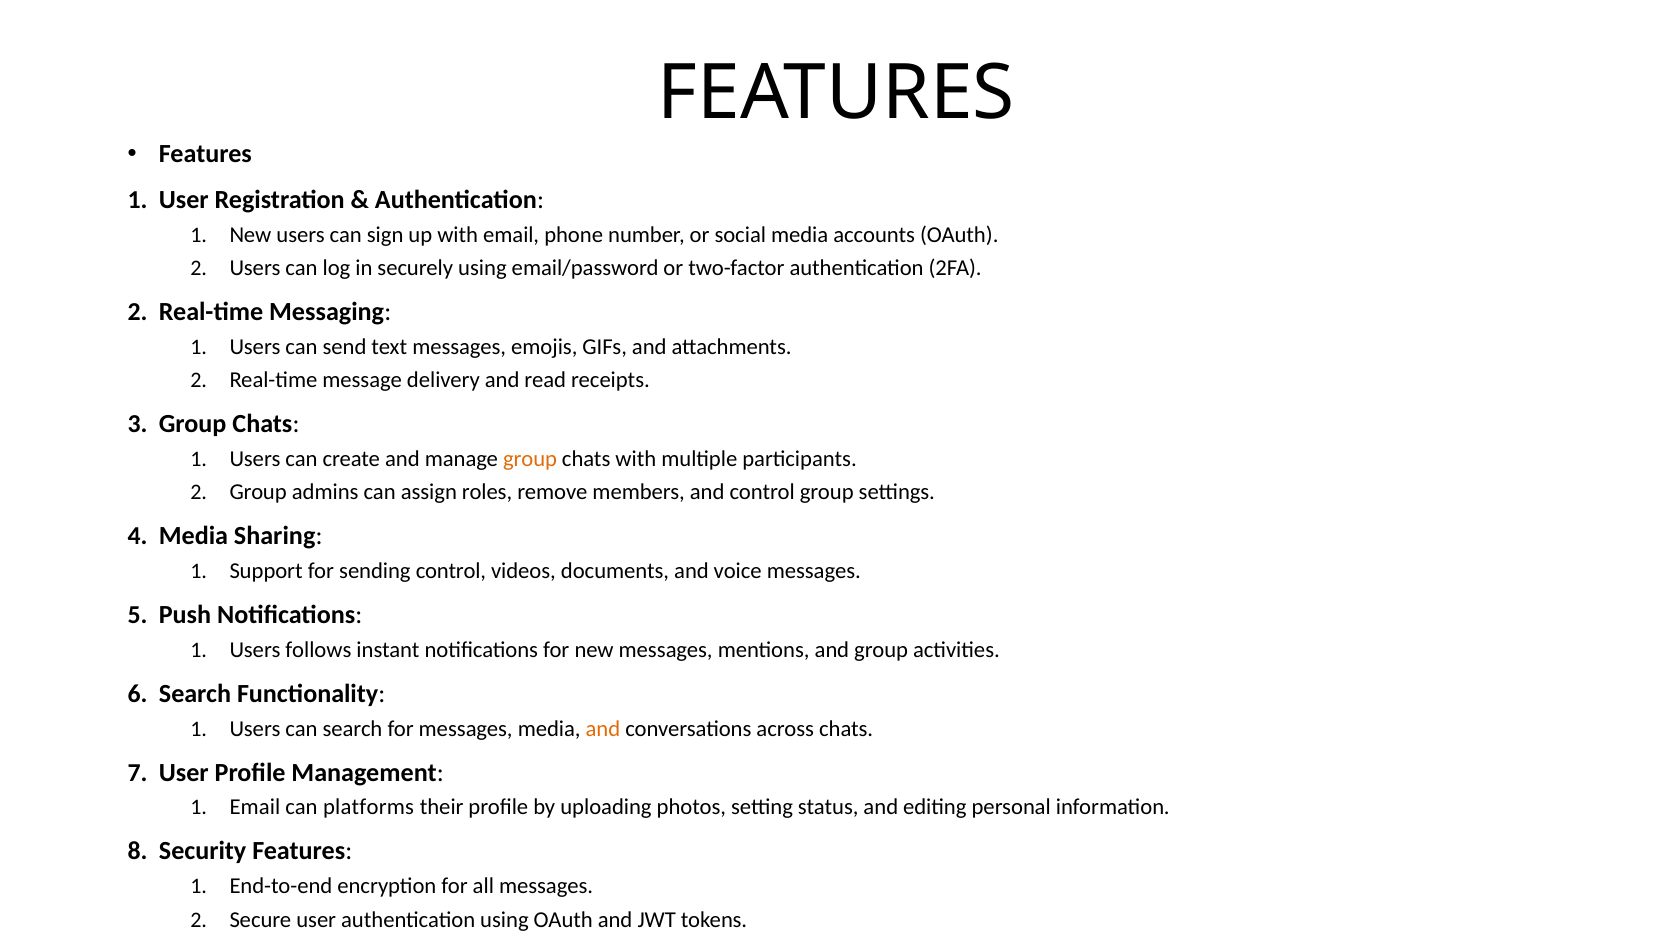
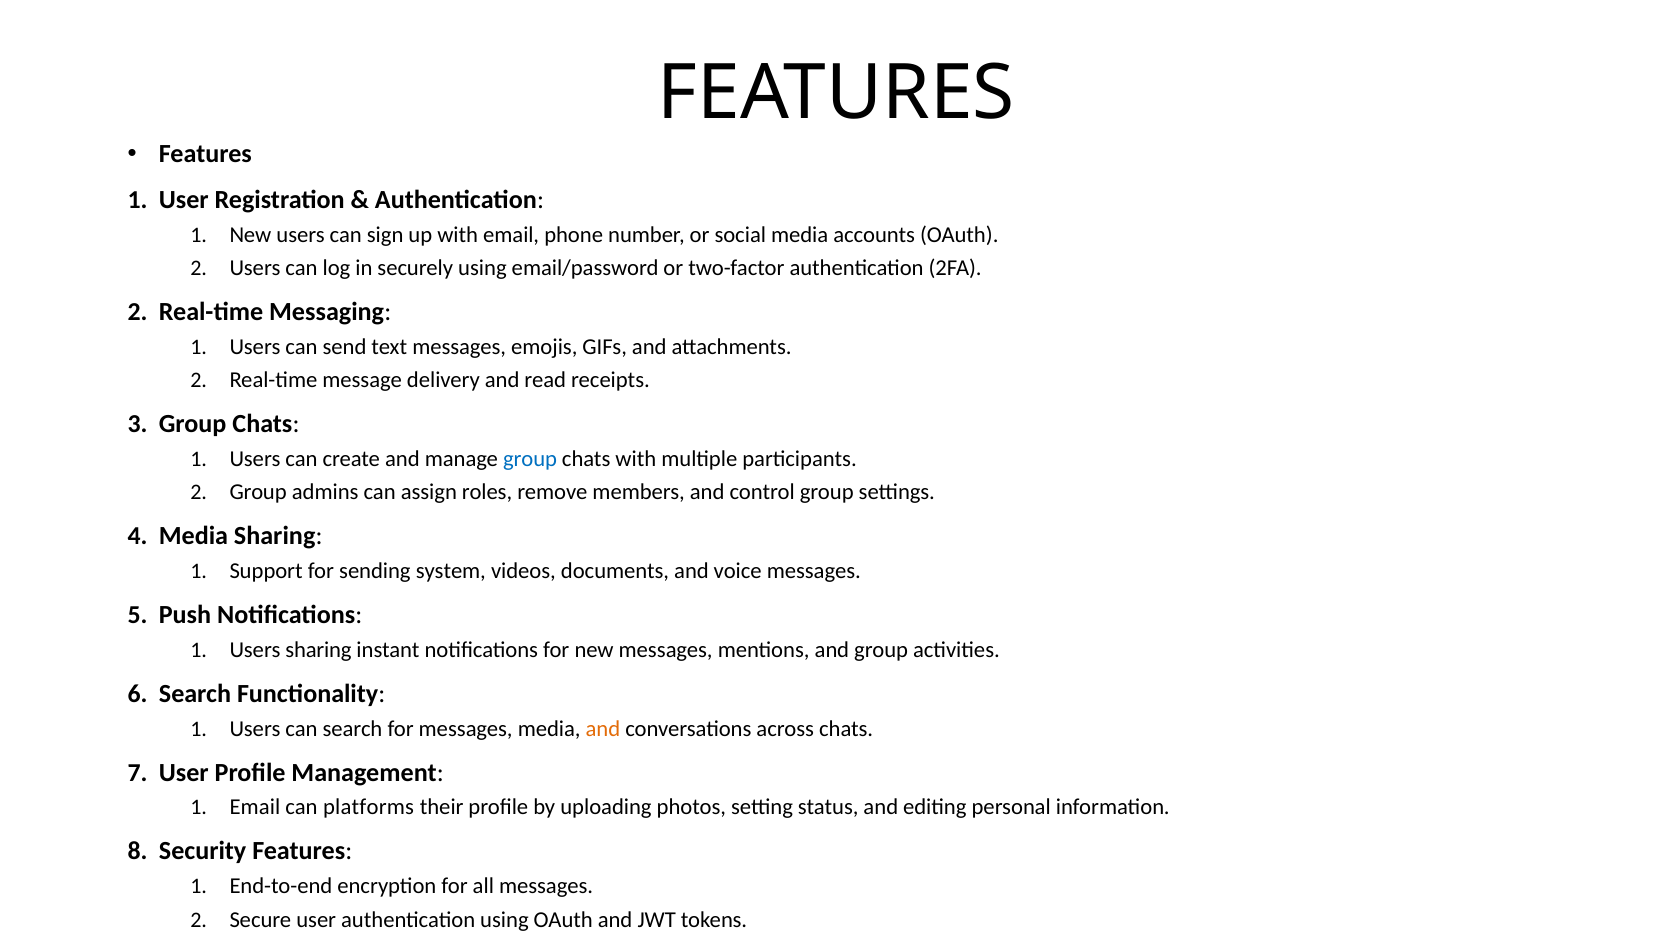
group colour: orange -> blue (530, 459)
sending control: control -> system (451, 571)
Users follows: follows -> sharing (318, 650)
